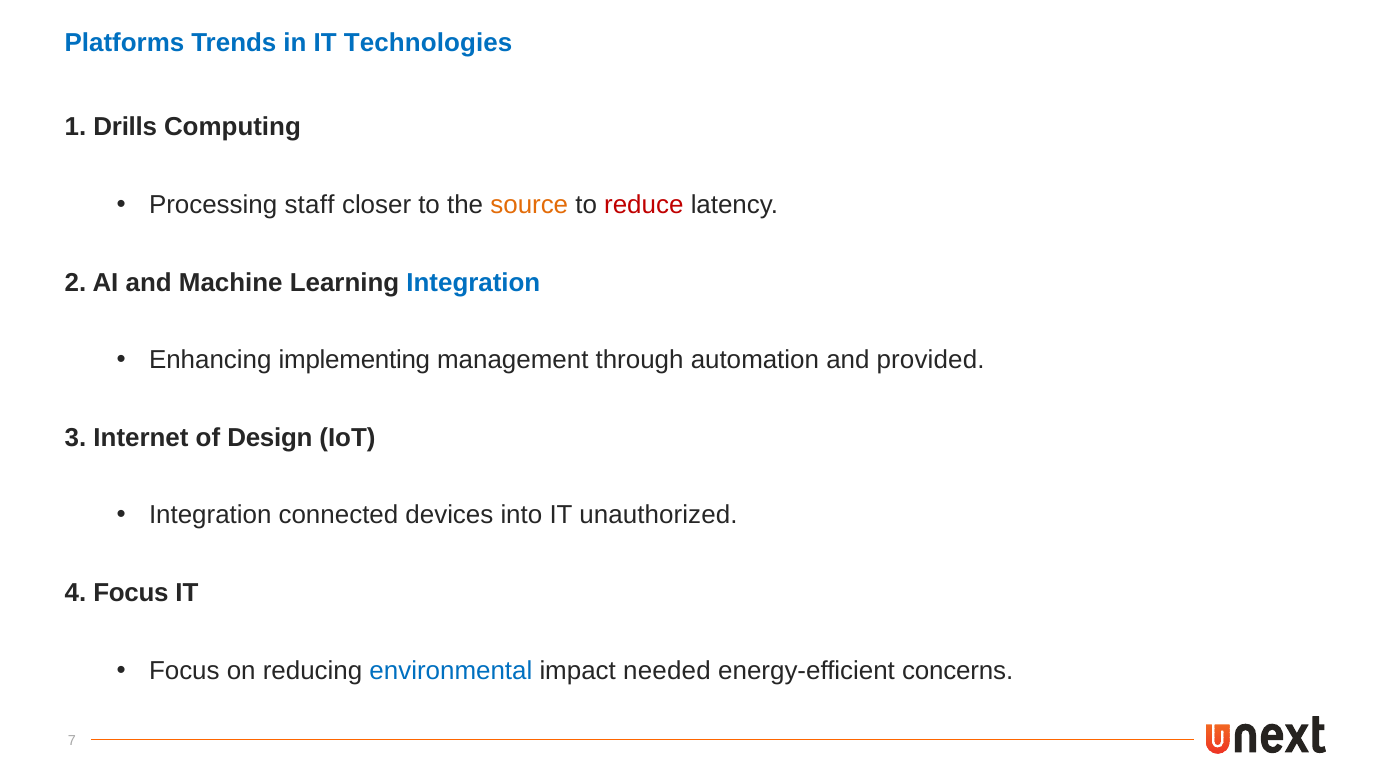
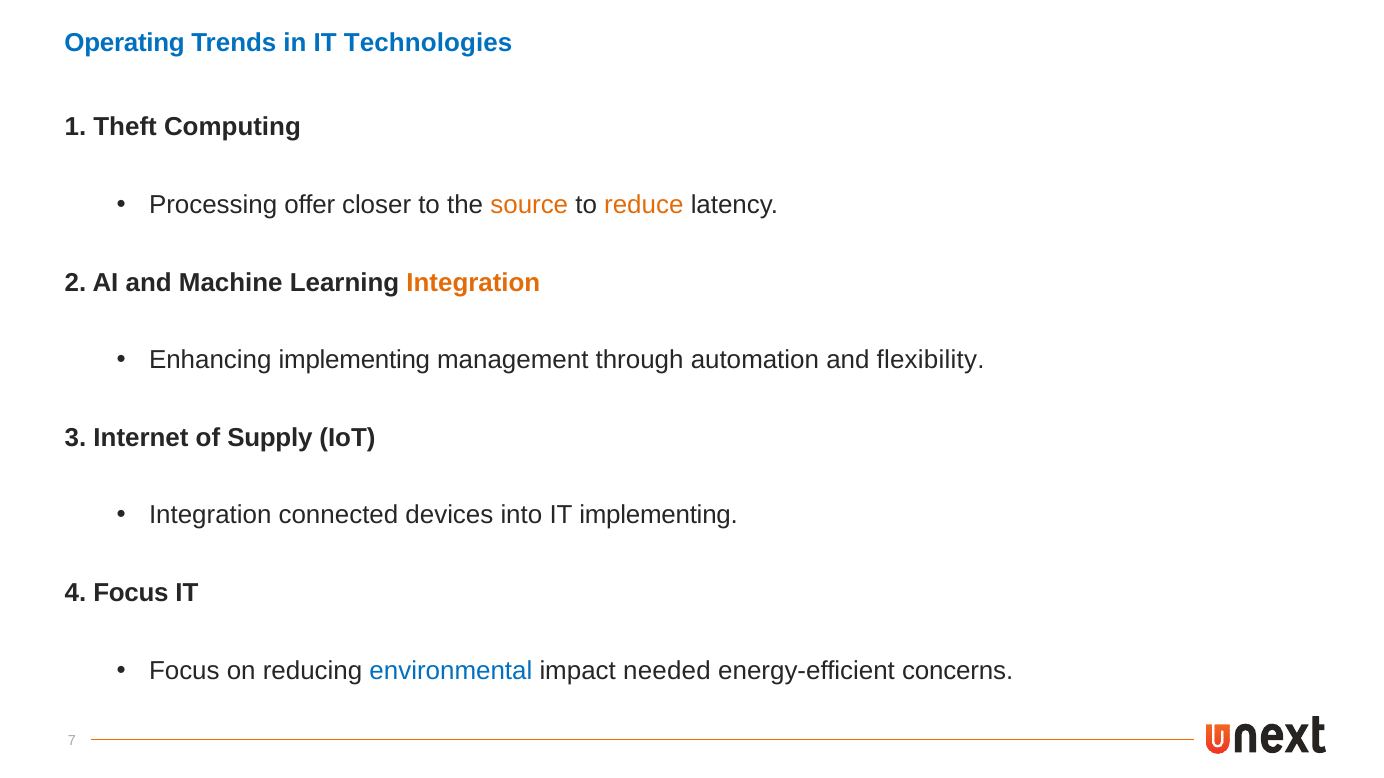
Platforms: Platforms -> Operating (125, 43)
Drills: Drills -> Theft (125, 127)
staff: staff -> offer (310, 205)
reduce colour: red -> orange (644, 205)
Integration colour: blue -> orange (473, 283)
provided: provided -> flexibility (931, 360)
Design: Design -> Supply (270, 438)
IT unauthorized: unauthorized -> implementing (659, 516)
